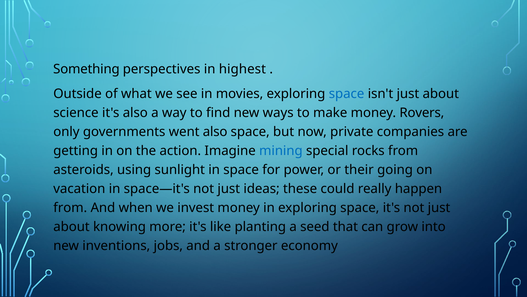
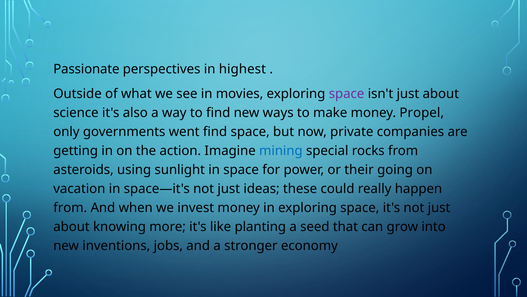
Something: Something -> Passionate (86, 69)
space colour: blue -> purple (347, 94)
Rovers: Rovers -> Propel (422, 112)
went also: also -> find (215, 131)
